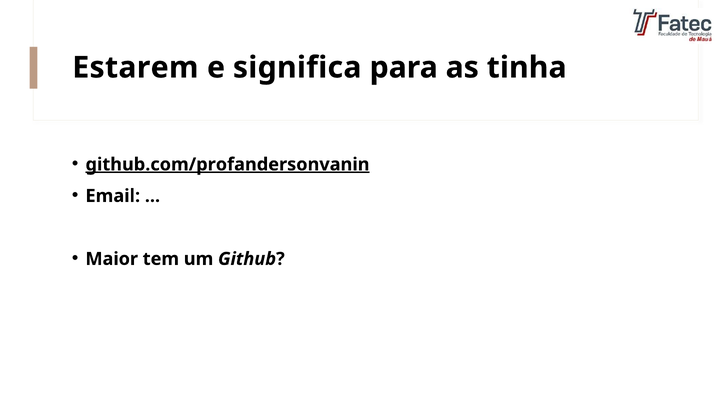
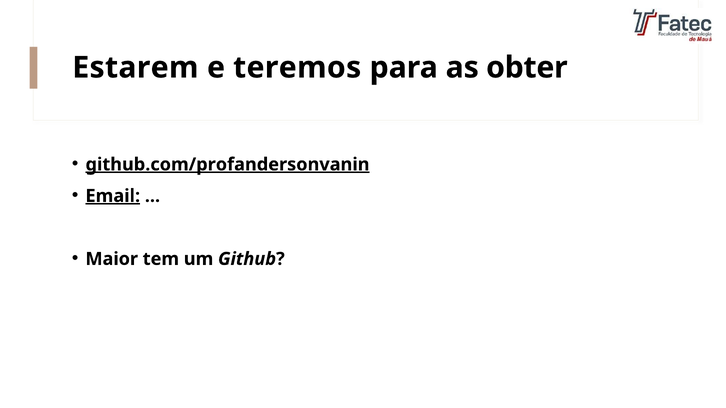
significa: significa -> teremos (297, 68)
tinha: tinha -> obter (527, 68)
Email underline: none -> present (113, 196)
